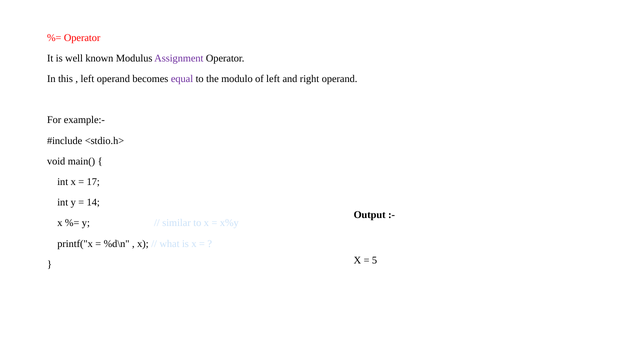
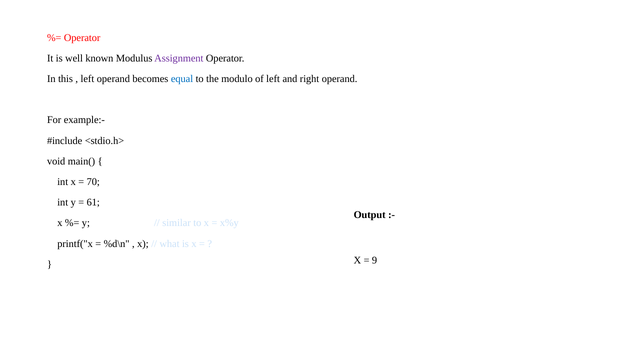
equal colour: purple -> blue (182, 79)
17: 17 -> 70 (93, 182)
14: 14 -> 61 (93, 202)
5: 5 -> 9 (375, 260)
